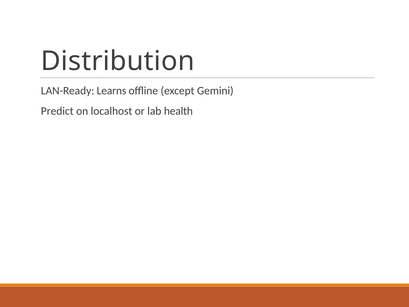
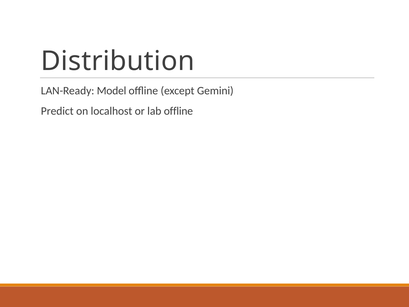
Learns: Learns -> Model (112, 91)
lab health: health -> offline (178, 111)
